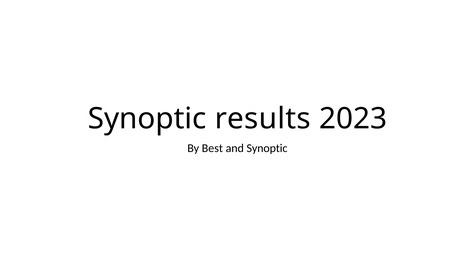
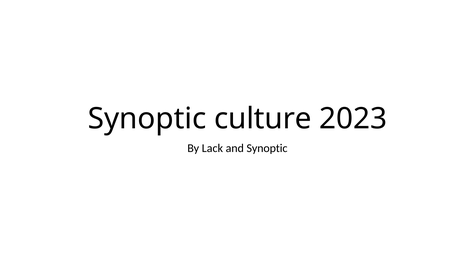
results: results -> culture (263, 119)
Best: Best -> Lack (212, 148)
